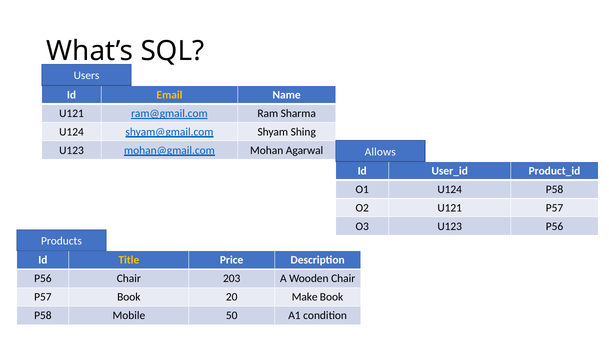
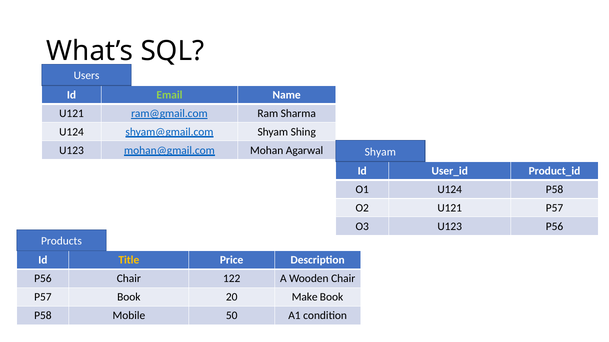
Email colour: yellow -> light green (169, 95)
Allows: Allows -> Shyam (380, 152)
203: 203 -> 122 (232, 279)
